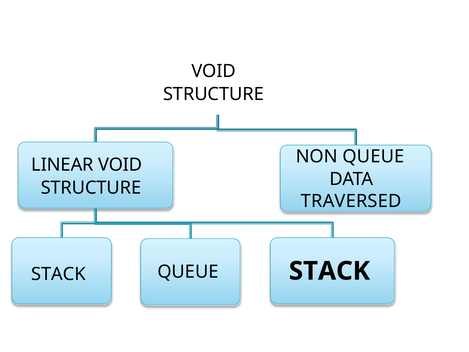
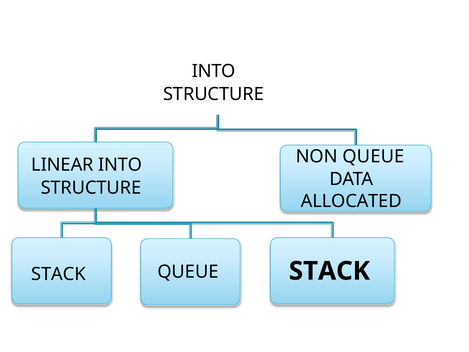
VOID: VOID -> INTO (214, 71)
LINEAR VOID: VOID -> INTO (120, 165)
TRAVERSED: TRAVERSED -> ALLOCATED (351, 201)
